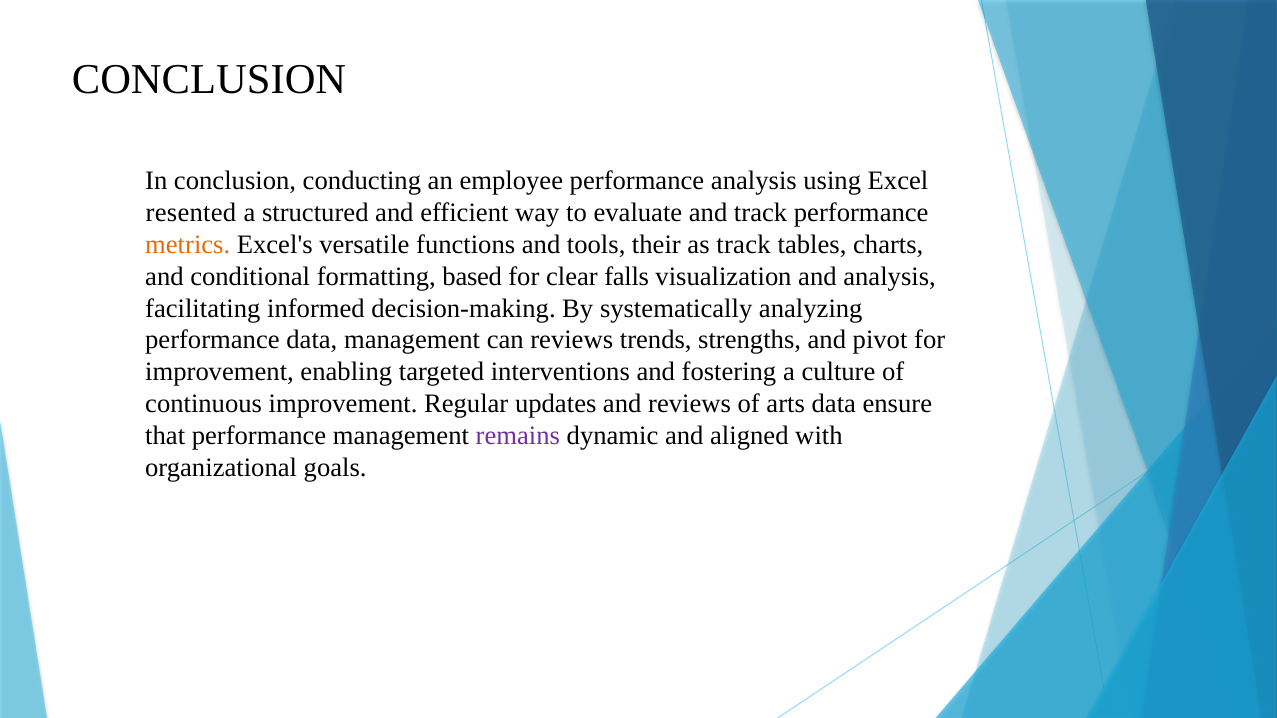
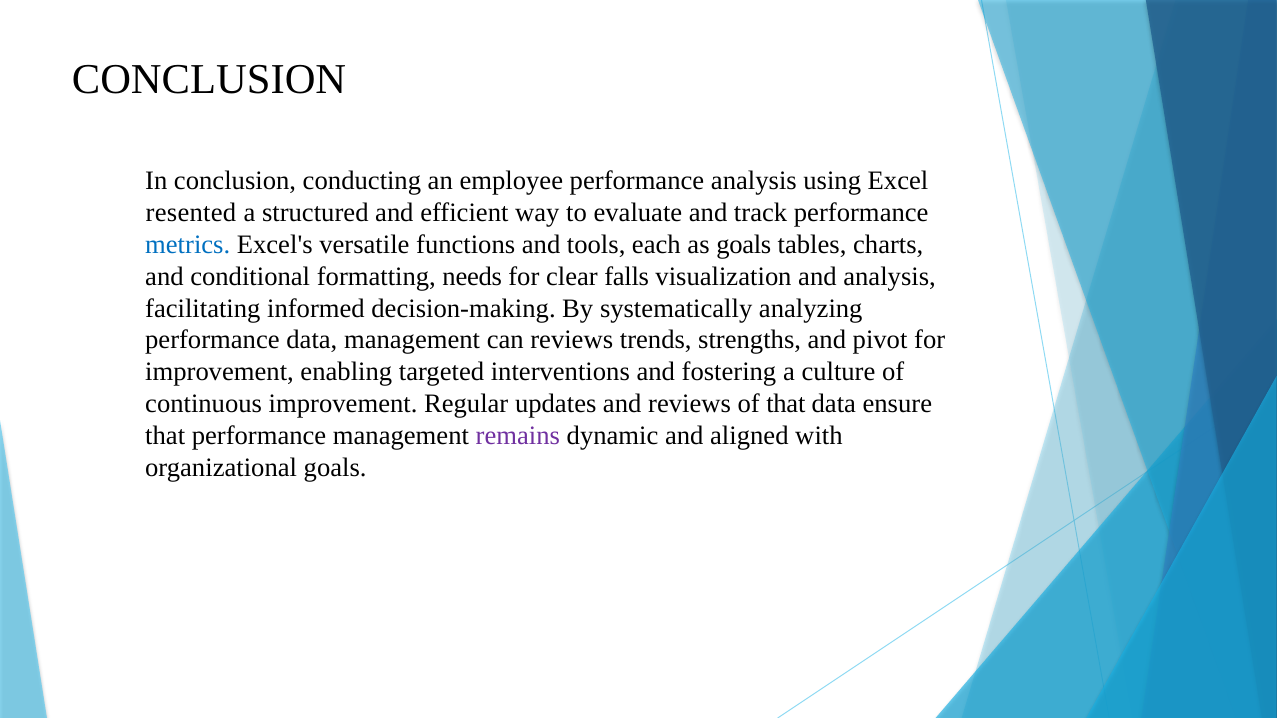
metrics colour: orange -> blue (188, 245)
their: their -> each (656, 245)
as track: track -> goals (744, 245)
based: based -> needs (472, 276)
of arts: arts -> that (786, 404)
